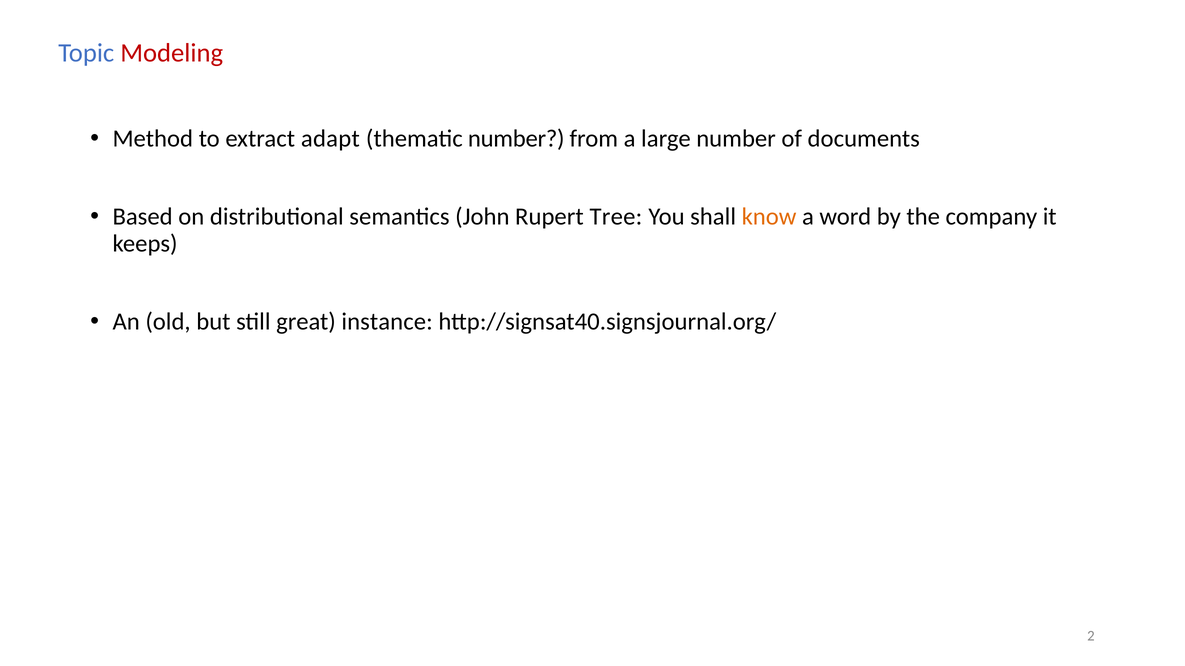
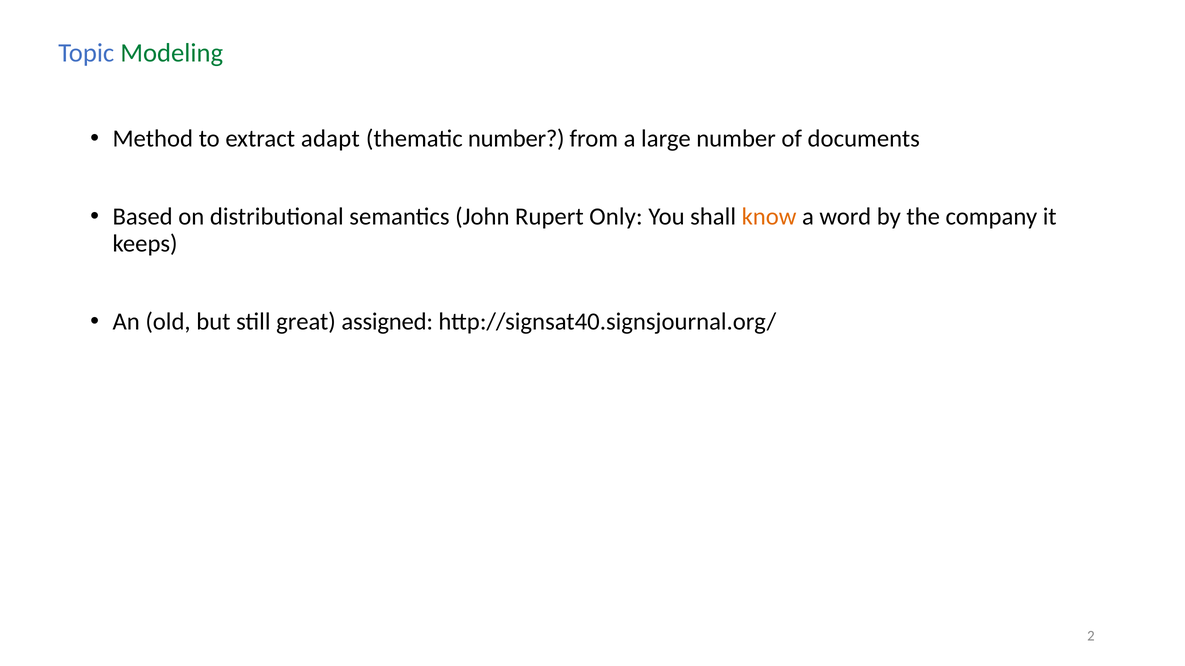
Modeling colour: red -> green (172, 53)
Tree: Tree -> Only (616, 217)
instance: instance -> assigned (387, 322)
